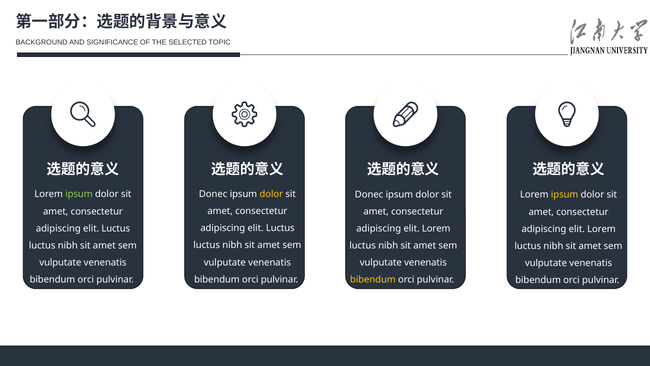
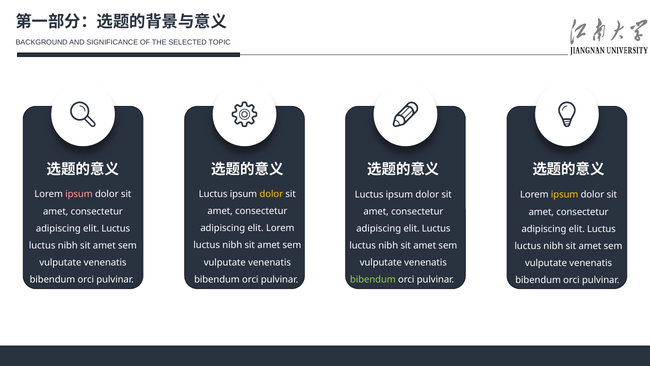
Donec: Donec -> Luctus (213, 194)
ipsum colour: light green -> pink (79, 194)
Donec: Donec -> Luctus (369, 194)
Luctus: Luctus -> Lorem (280, 228)
Lorem: Lorem -> Luctus (436, 228)
Lorem: Lorem -> Luctus (601, 229)
bibendum colour: yellow -> light green (373, 279)
